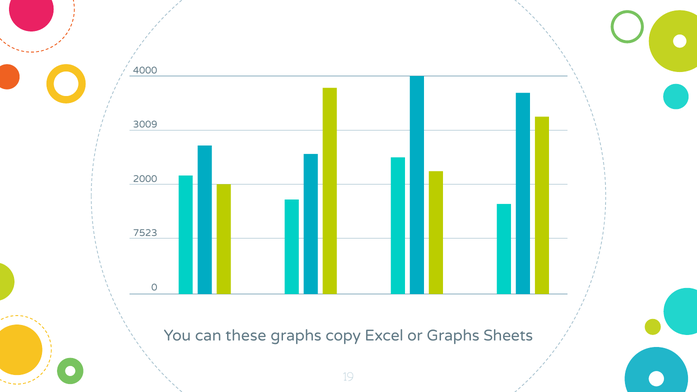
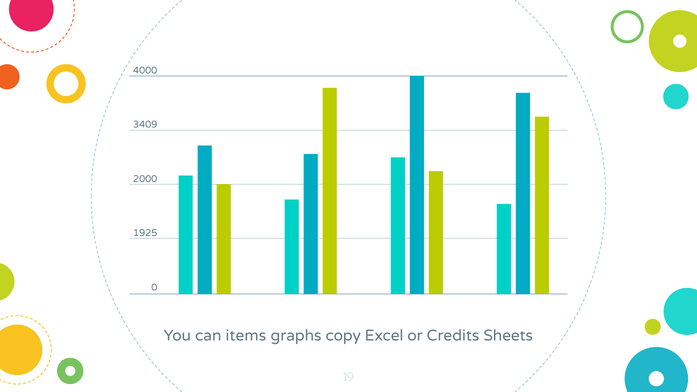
3009: 3009 -> 3409 (145, 125)
7523: 7523 -> 1925 (145, 233)
these: these -> items (246, 336)
or Graphs: Graphs -> Credits (453, 336)
